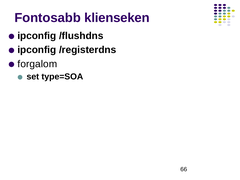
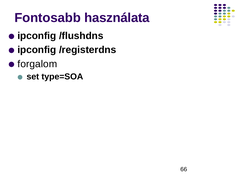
klienseken: klienseken -> használata (117, 18)
